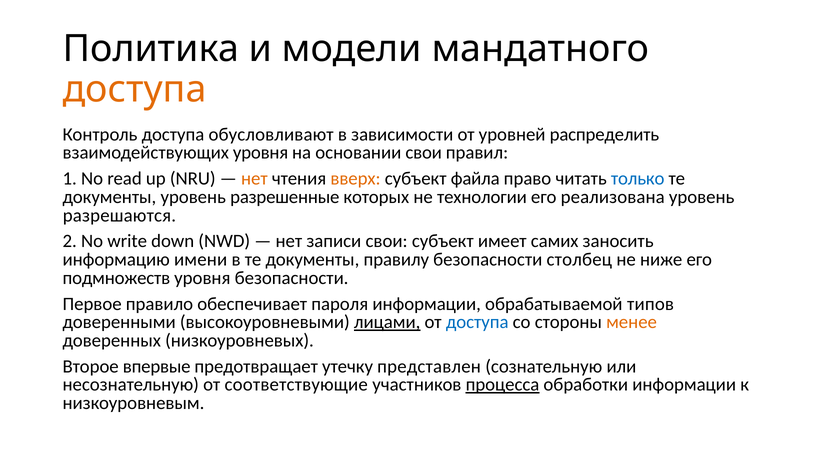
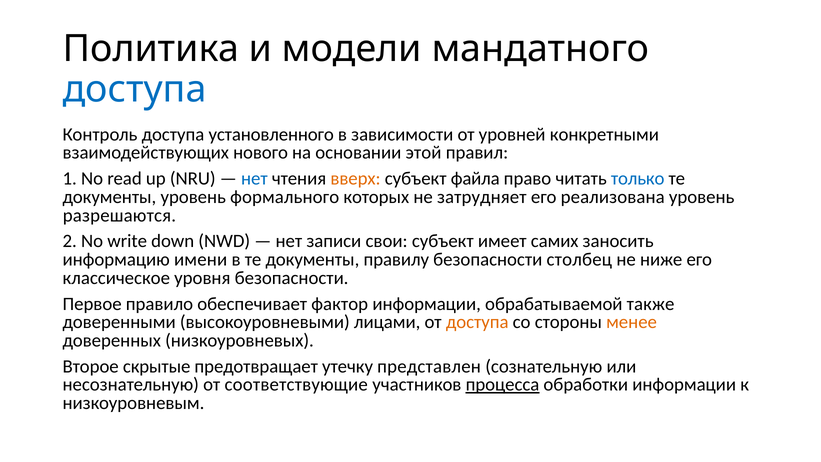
доступа colour: orange -> blue (135, 89)
обусловливают: обусловливают -> установленного (271, 134)
распределить: распределить -> конкретными (604, 134)
взаимодействующих уровня: уровня -> нового (261, 153)
основании свои: свои -> этой (424, 153)
нет colour: orange -> blue (254, 179)
разрешенные: разрешенные -> формального (285, 197)
технологии: технологии -> затрудняет (482, 197)
подмножеств: подмножеств -> классическое (116, 278)
пароля: пароля -> фактор (340, 304)
типов: типов -> также (651, 304)
лицами underline: present -> none (387, 322)
доступа colour: blue -> orange (477, 322)
впервые: впервые -> скрытые (157, 366)
